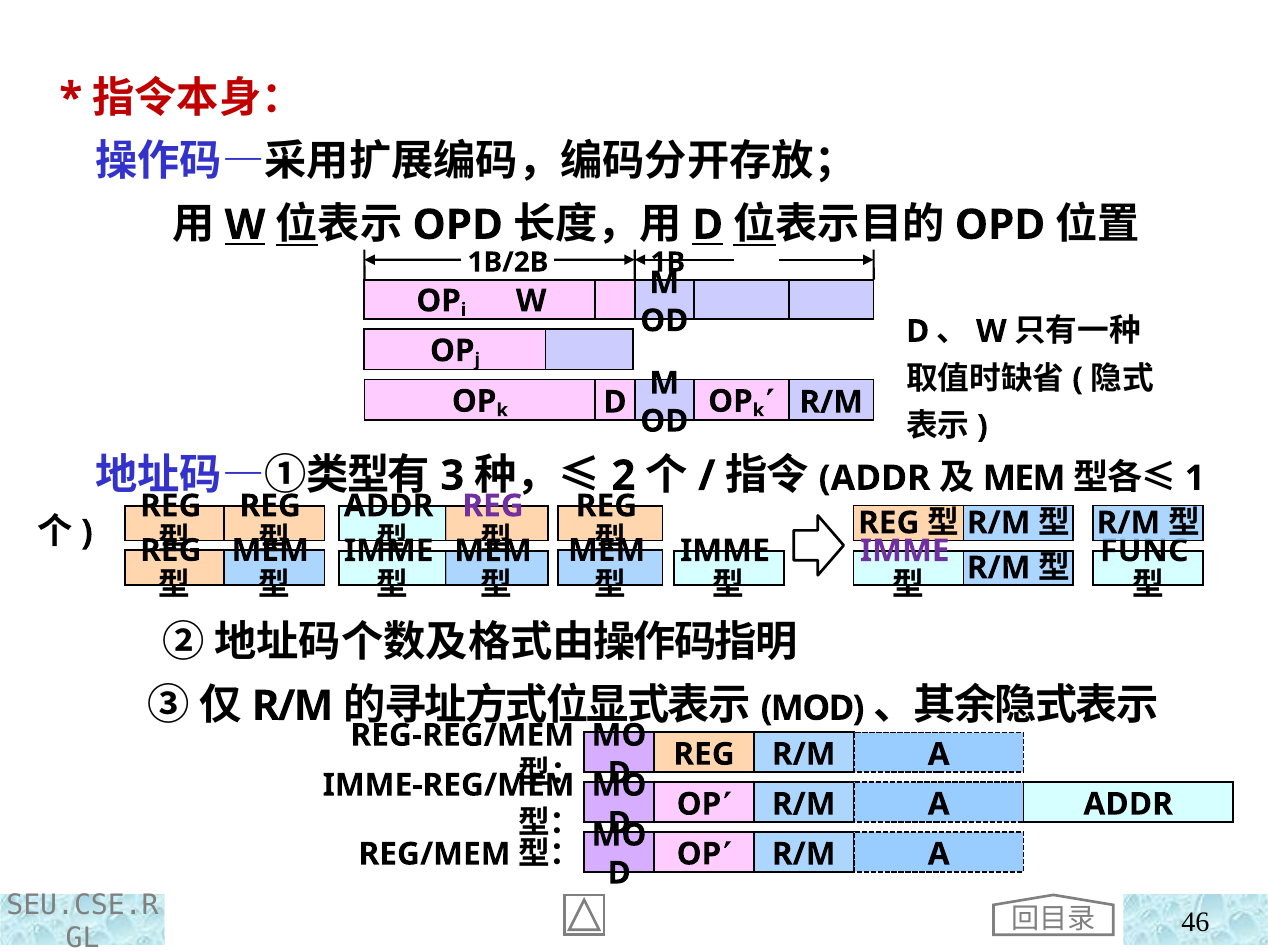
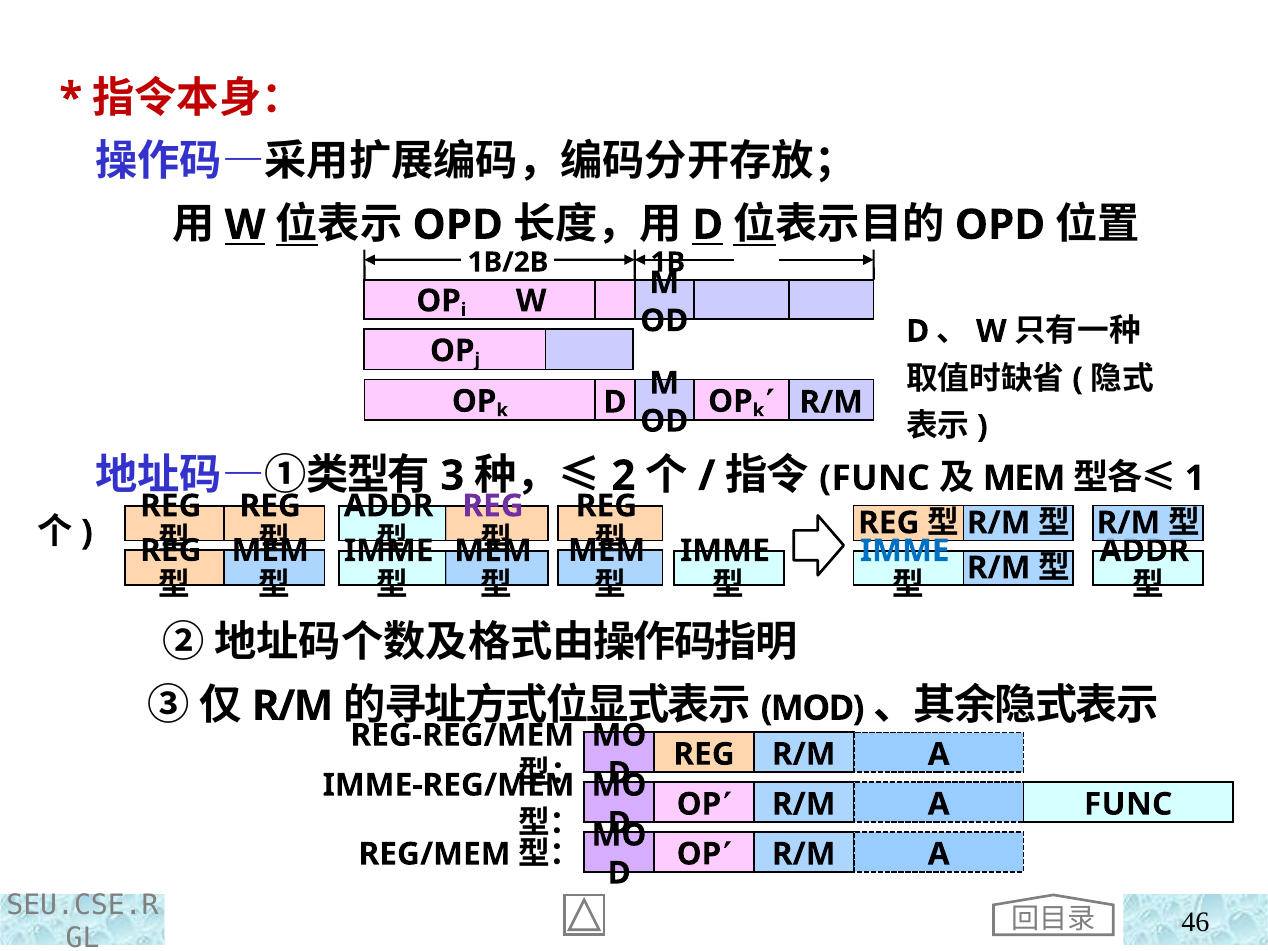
ADDR: ADDR -> FUNC (874, 478)
IMME colour: purple -> blue (905, 551)
FUNC: FUNC -> ADDR (1144, 551)
A ADDR: ADDR -> FUNC (1128, 804)
